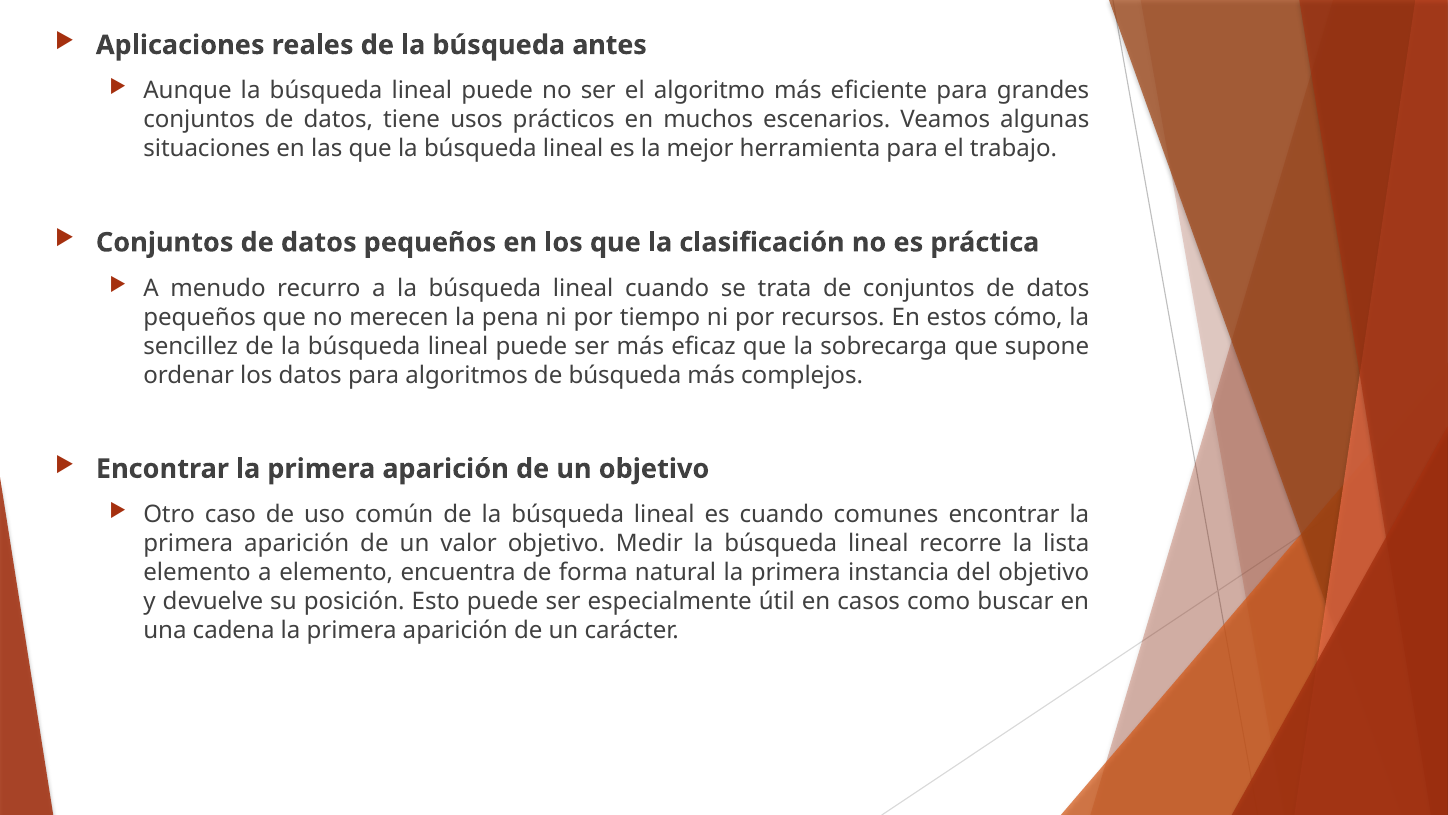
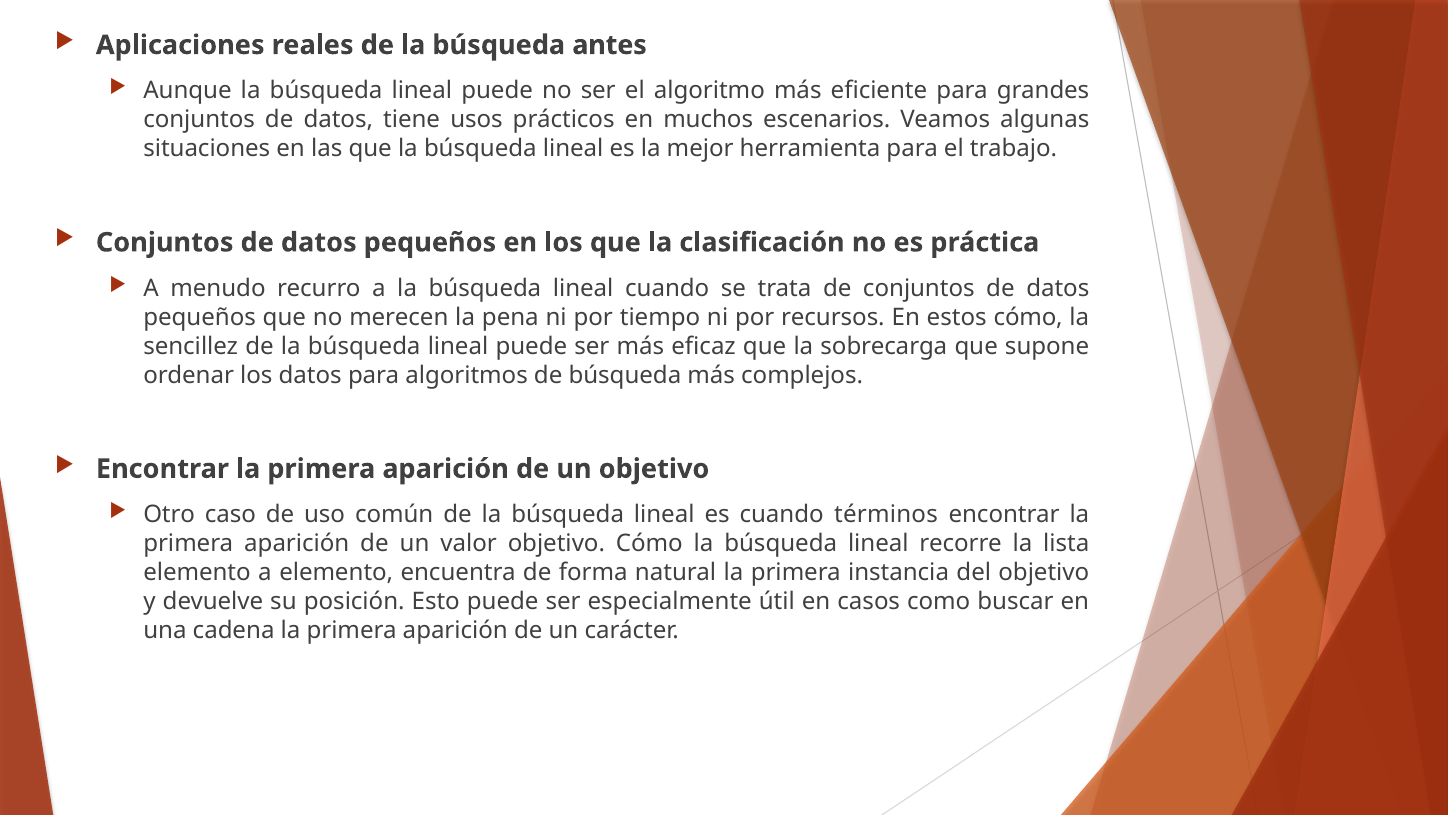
comunes: comunes -> términos (886, 514)
objetivo Medir: Medir -> Cómo (649, 543)
